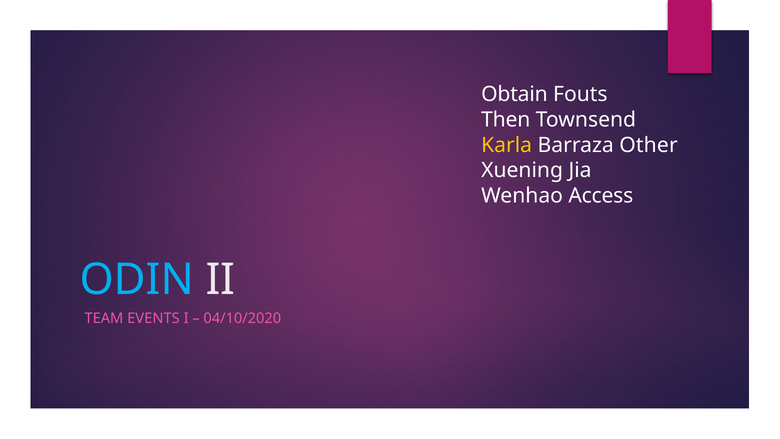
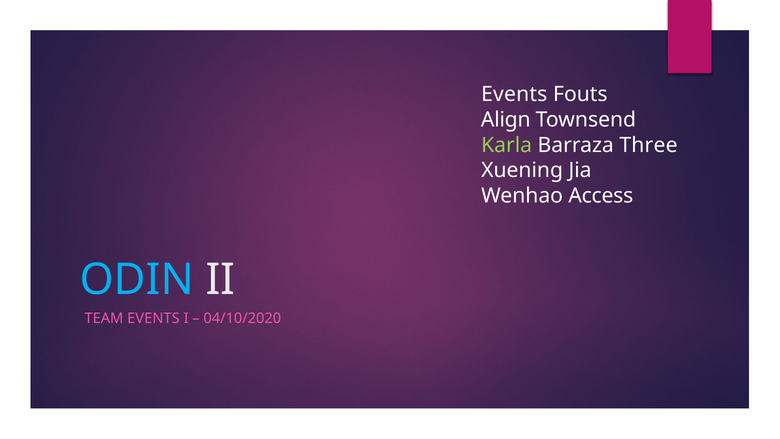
Obtain: Obtain -> Events (514, 94)
Then: Then -> Align (506, 120)
Karla colour: yellow -> light green (507, 145)
Other: Other -> Three (648, 145)
